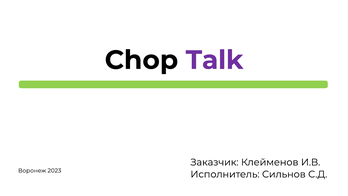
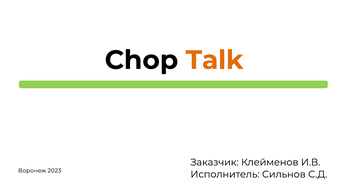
Talk colour: purple -> orange (215, 60)
